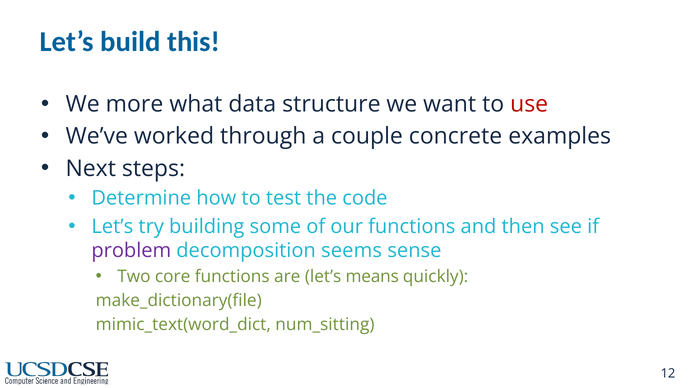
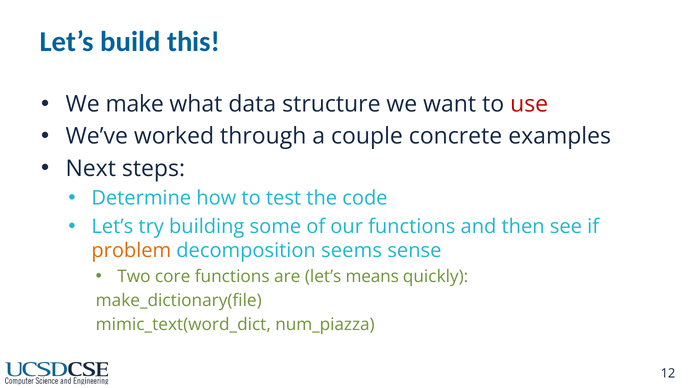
more: more -> make (135, 104)
problem colour: purple -> orange (131, 251)
num_sitting: num_sitting -> num_piazza (325, 325)
